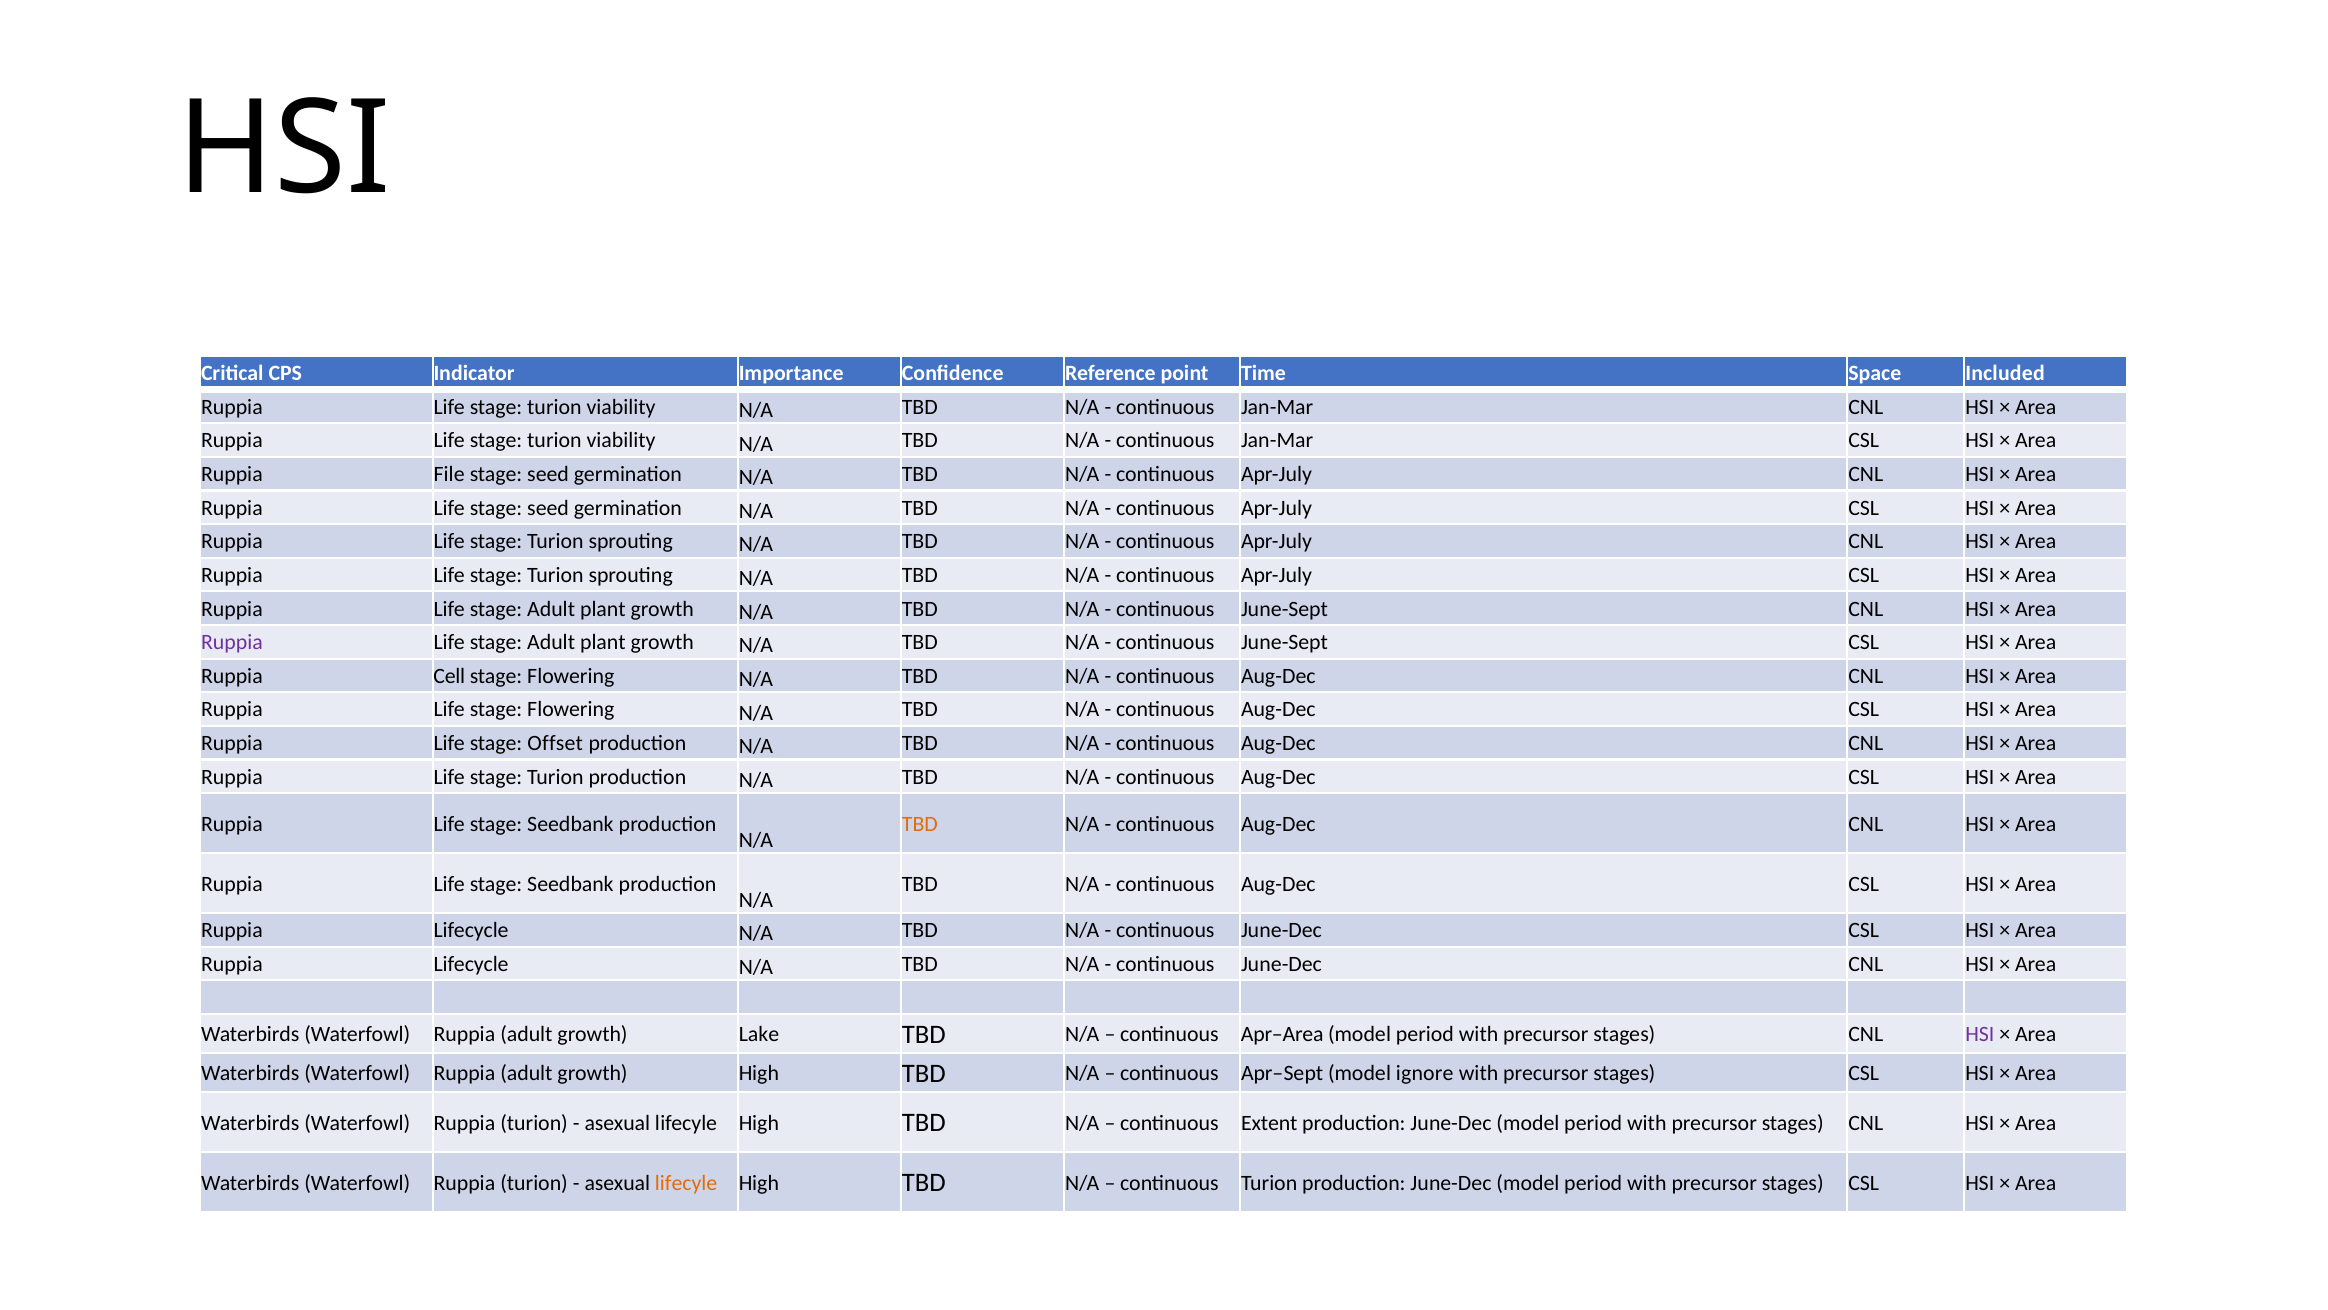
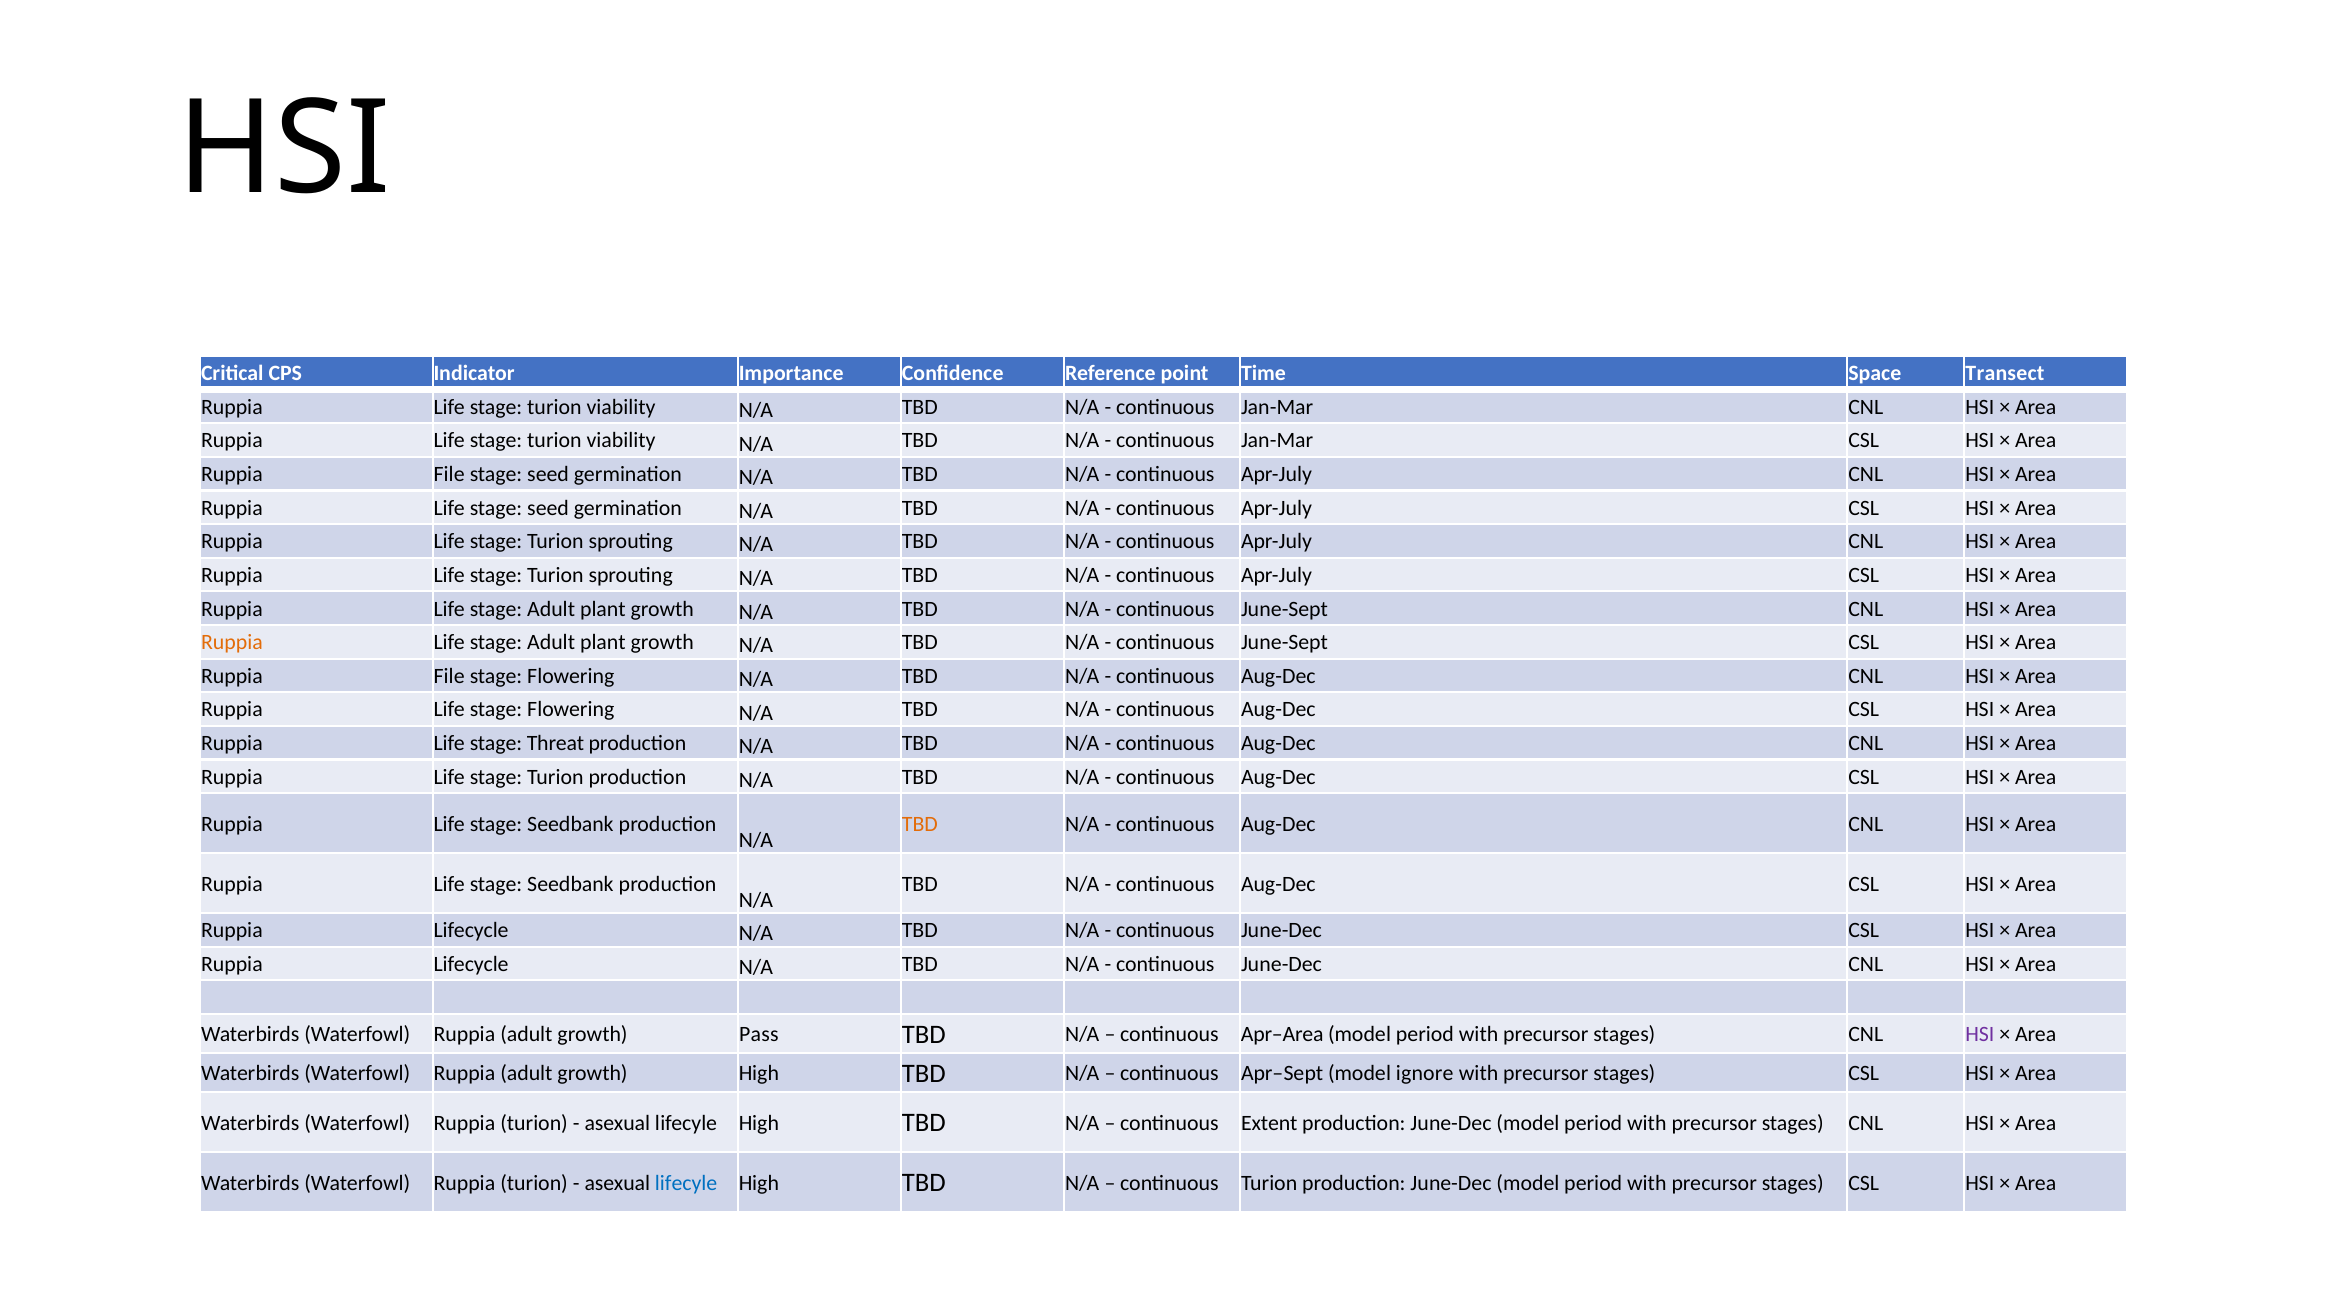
Included: Included -> Transect (2005, 373)
Ruppia colour: purple -> orange (232, 642)
Cell: Cell -> File (449, 676)
Offset: Offset -> Threat (555, 743)
Lake: Lake -> Pass (759, 1034)
lifecyle colour: orange -> blue (686, 1182)
